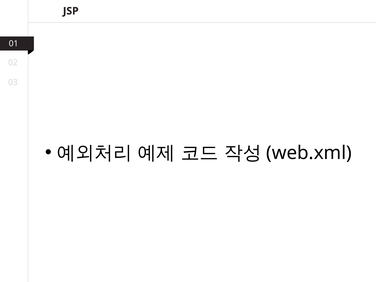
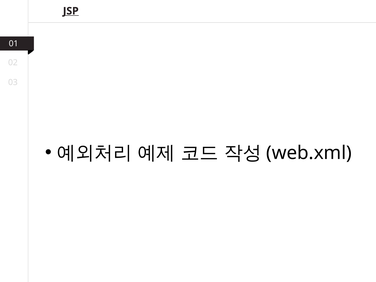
JSP underline: none -> present (71, 11)
